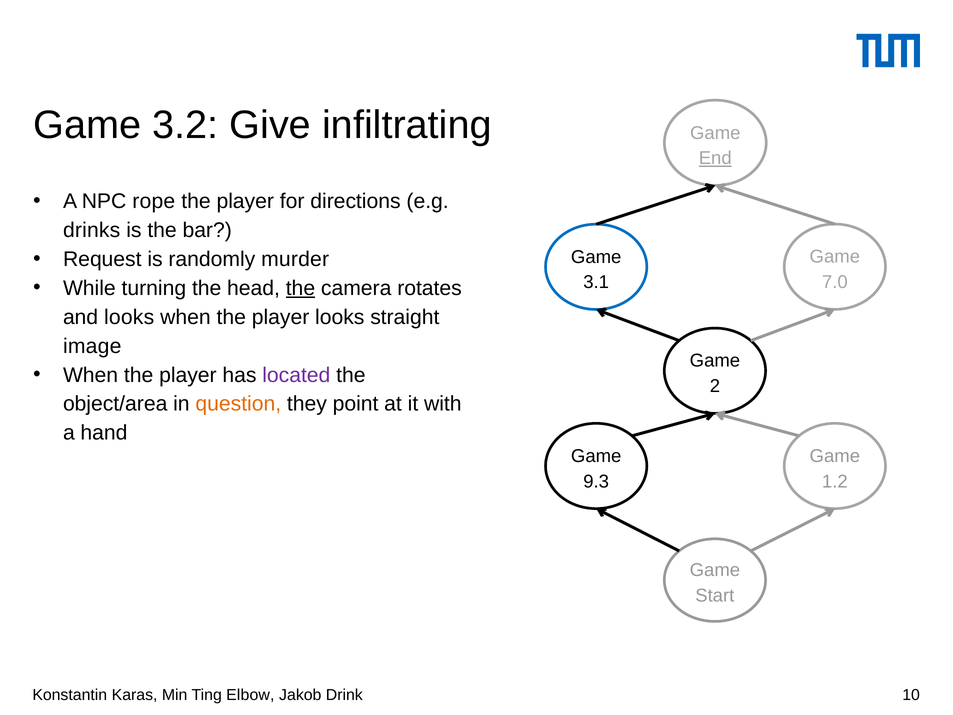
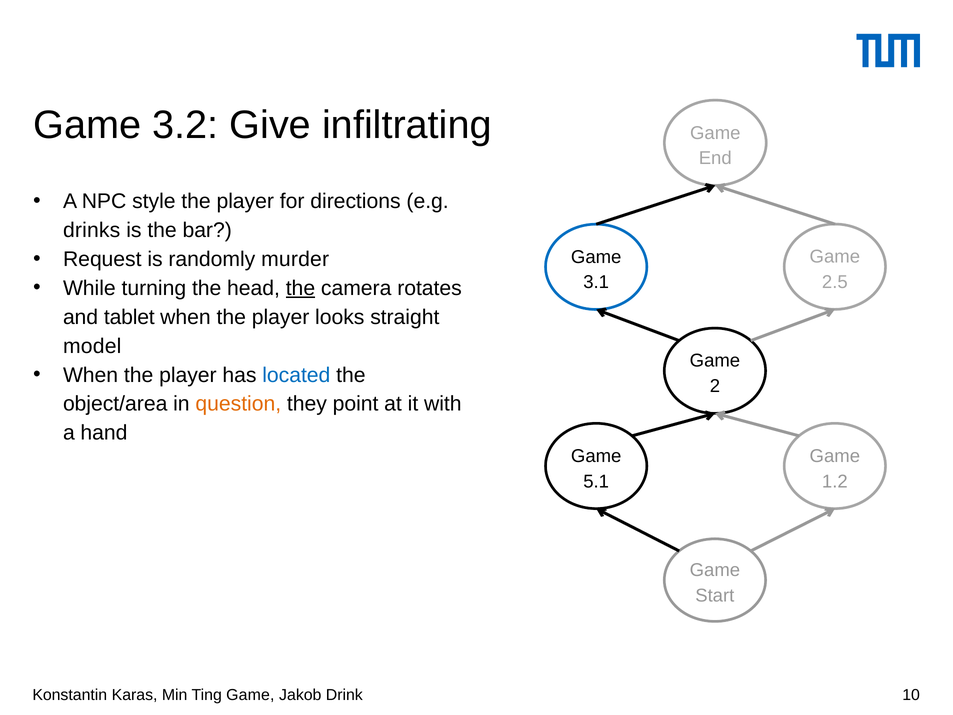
End underline: present -> none (715, 158)
rope: rope -> style (154, 201)
7.0: 7.0 -> 2.5 (835, 282)
and looks: looks -> tablet (129, 317)
image: image -> model (92, 346)
located colour: purple -> blue (296, 375)
9.3: 9.3 -> 5.1 (596, 481)
Ting Elbow: Elbow -> Game (250, 695)
